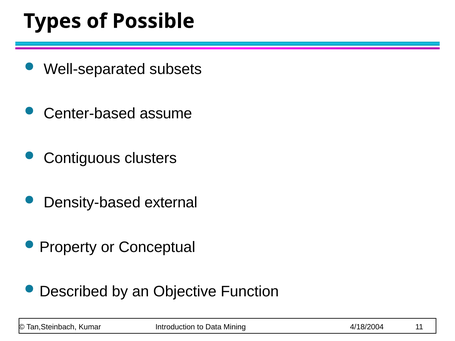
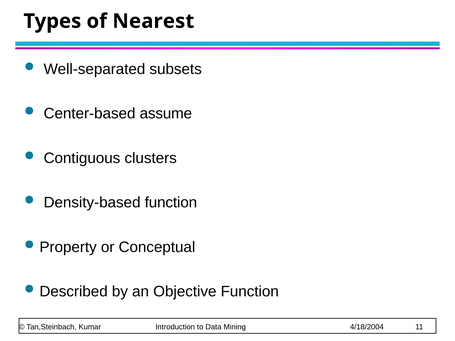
Possible: Possible -> Nearest (153, 21)
Density-based external: external -> function (171, 203)
